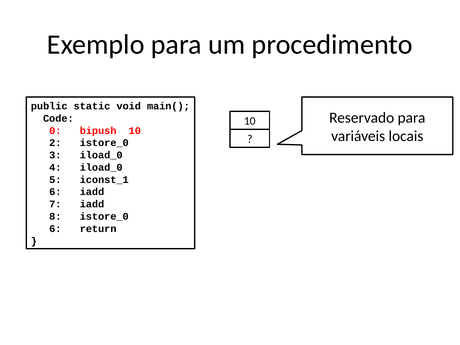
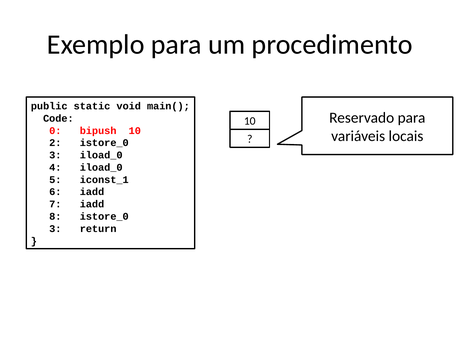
6: 6 -> 3 (55, 229)
